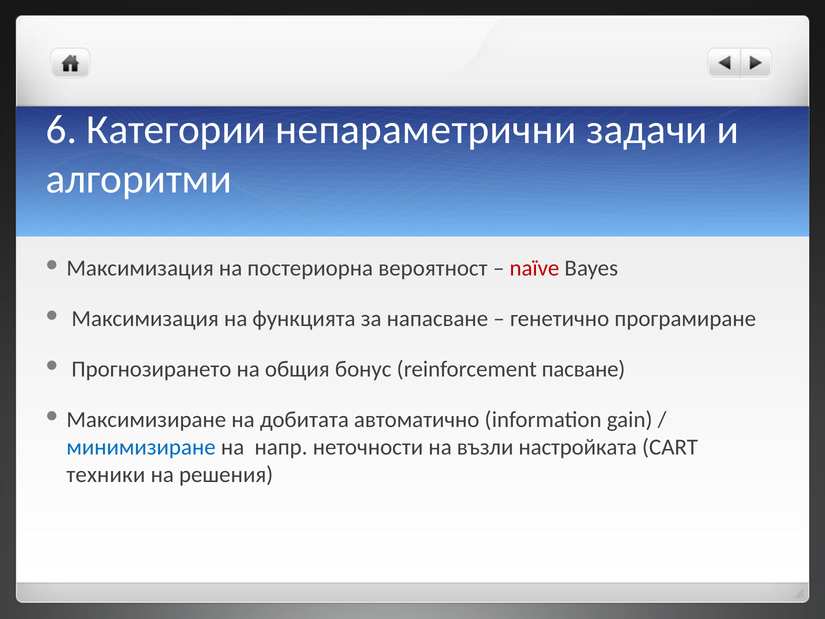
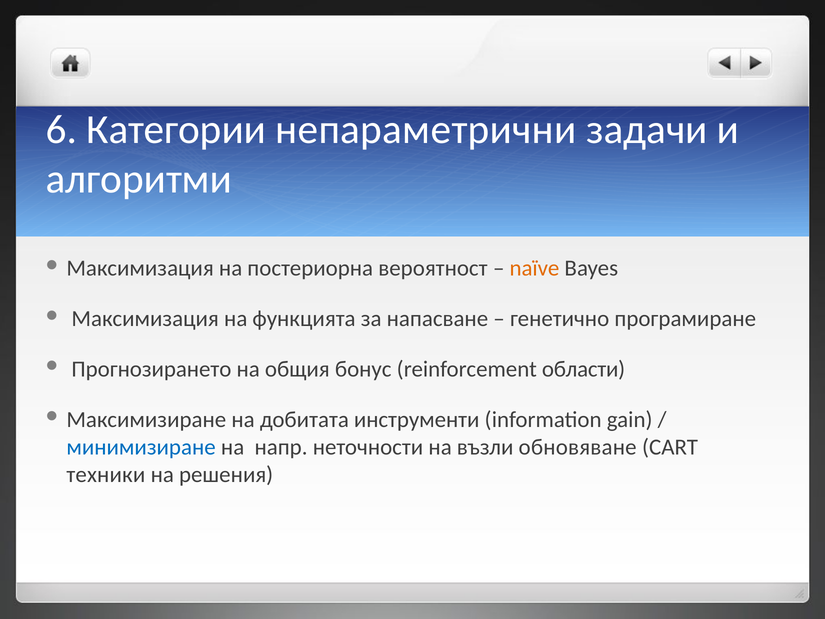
naïve colour: red -> orange (534, 268)
пасване: пасване -> области (584, 369)
автоматично: автоматично -> инструменти (417, 420)
настройката: настройката -> обновяване (578, 447)
